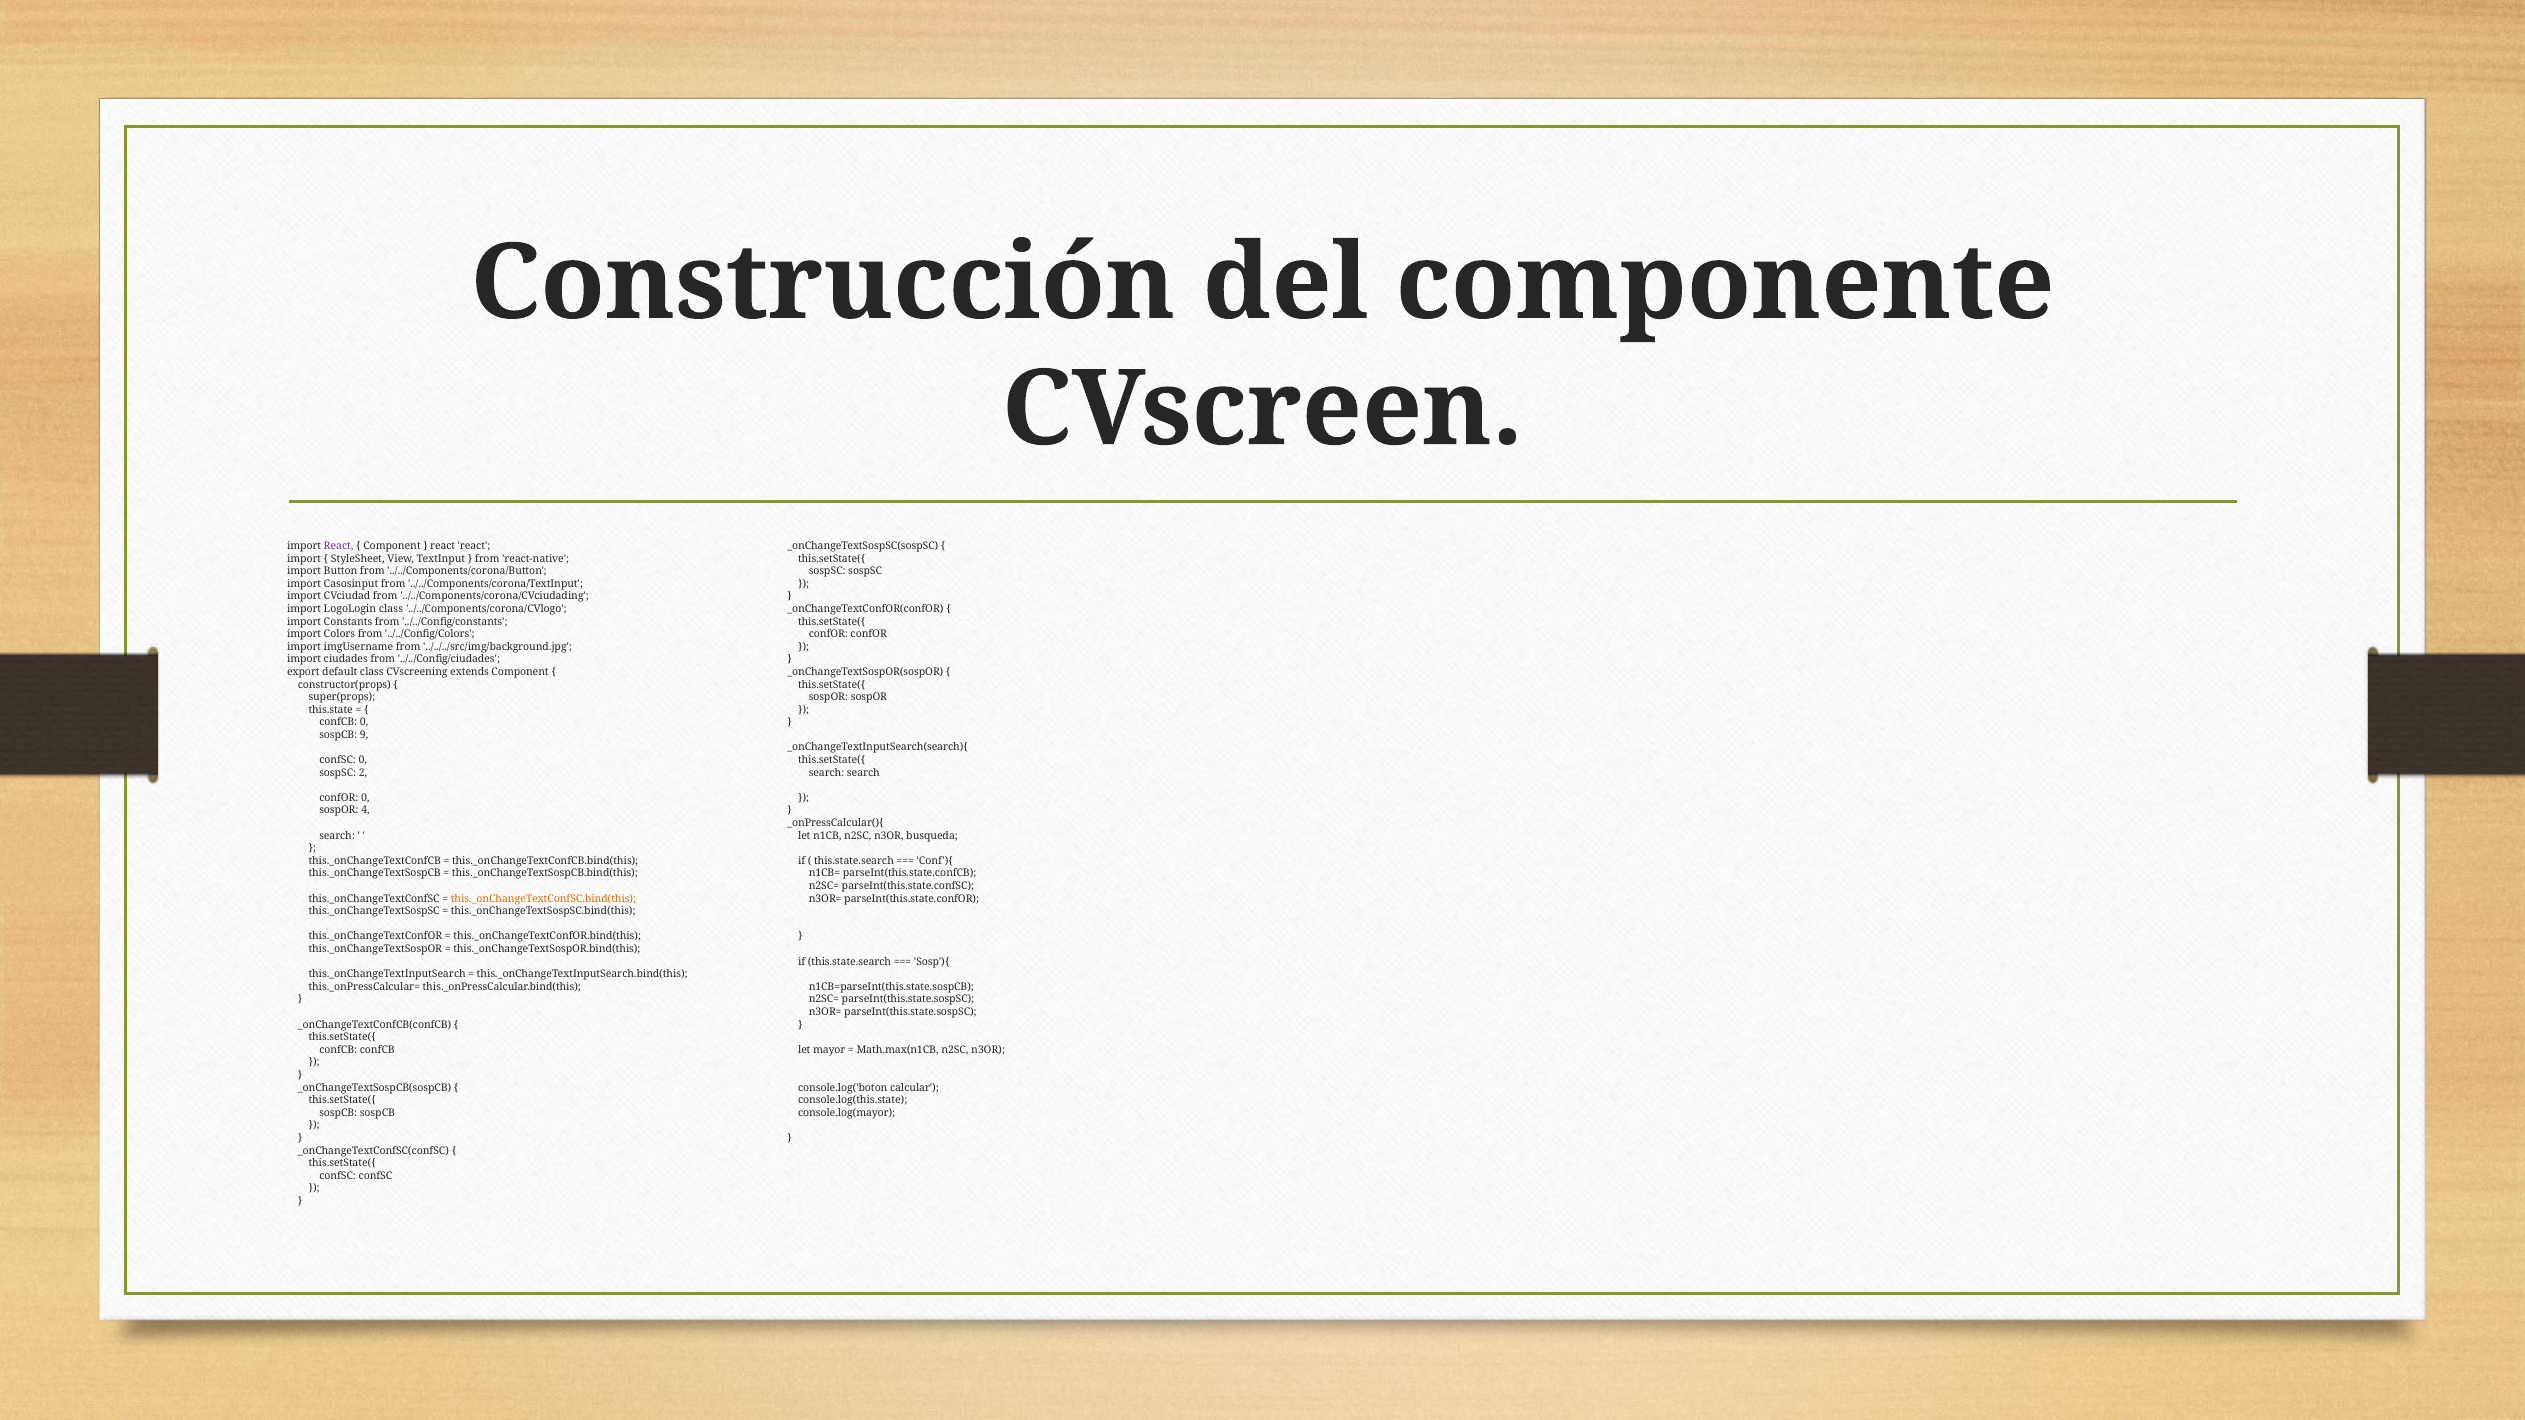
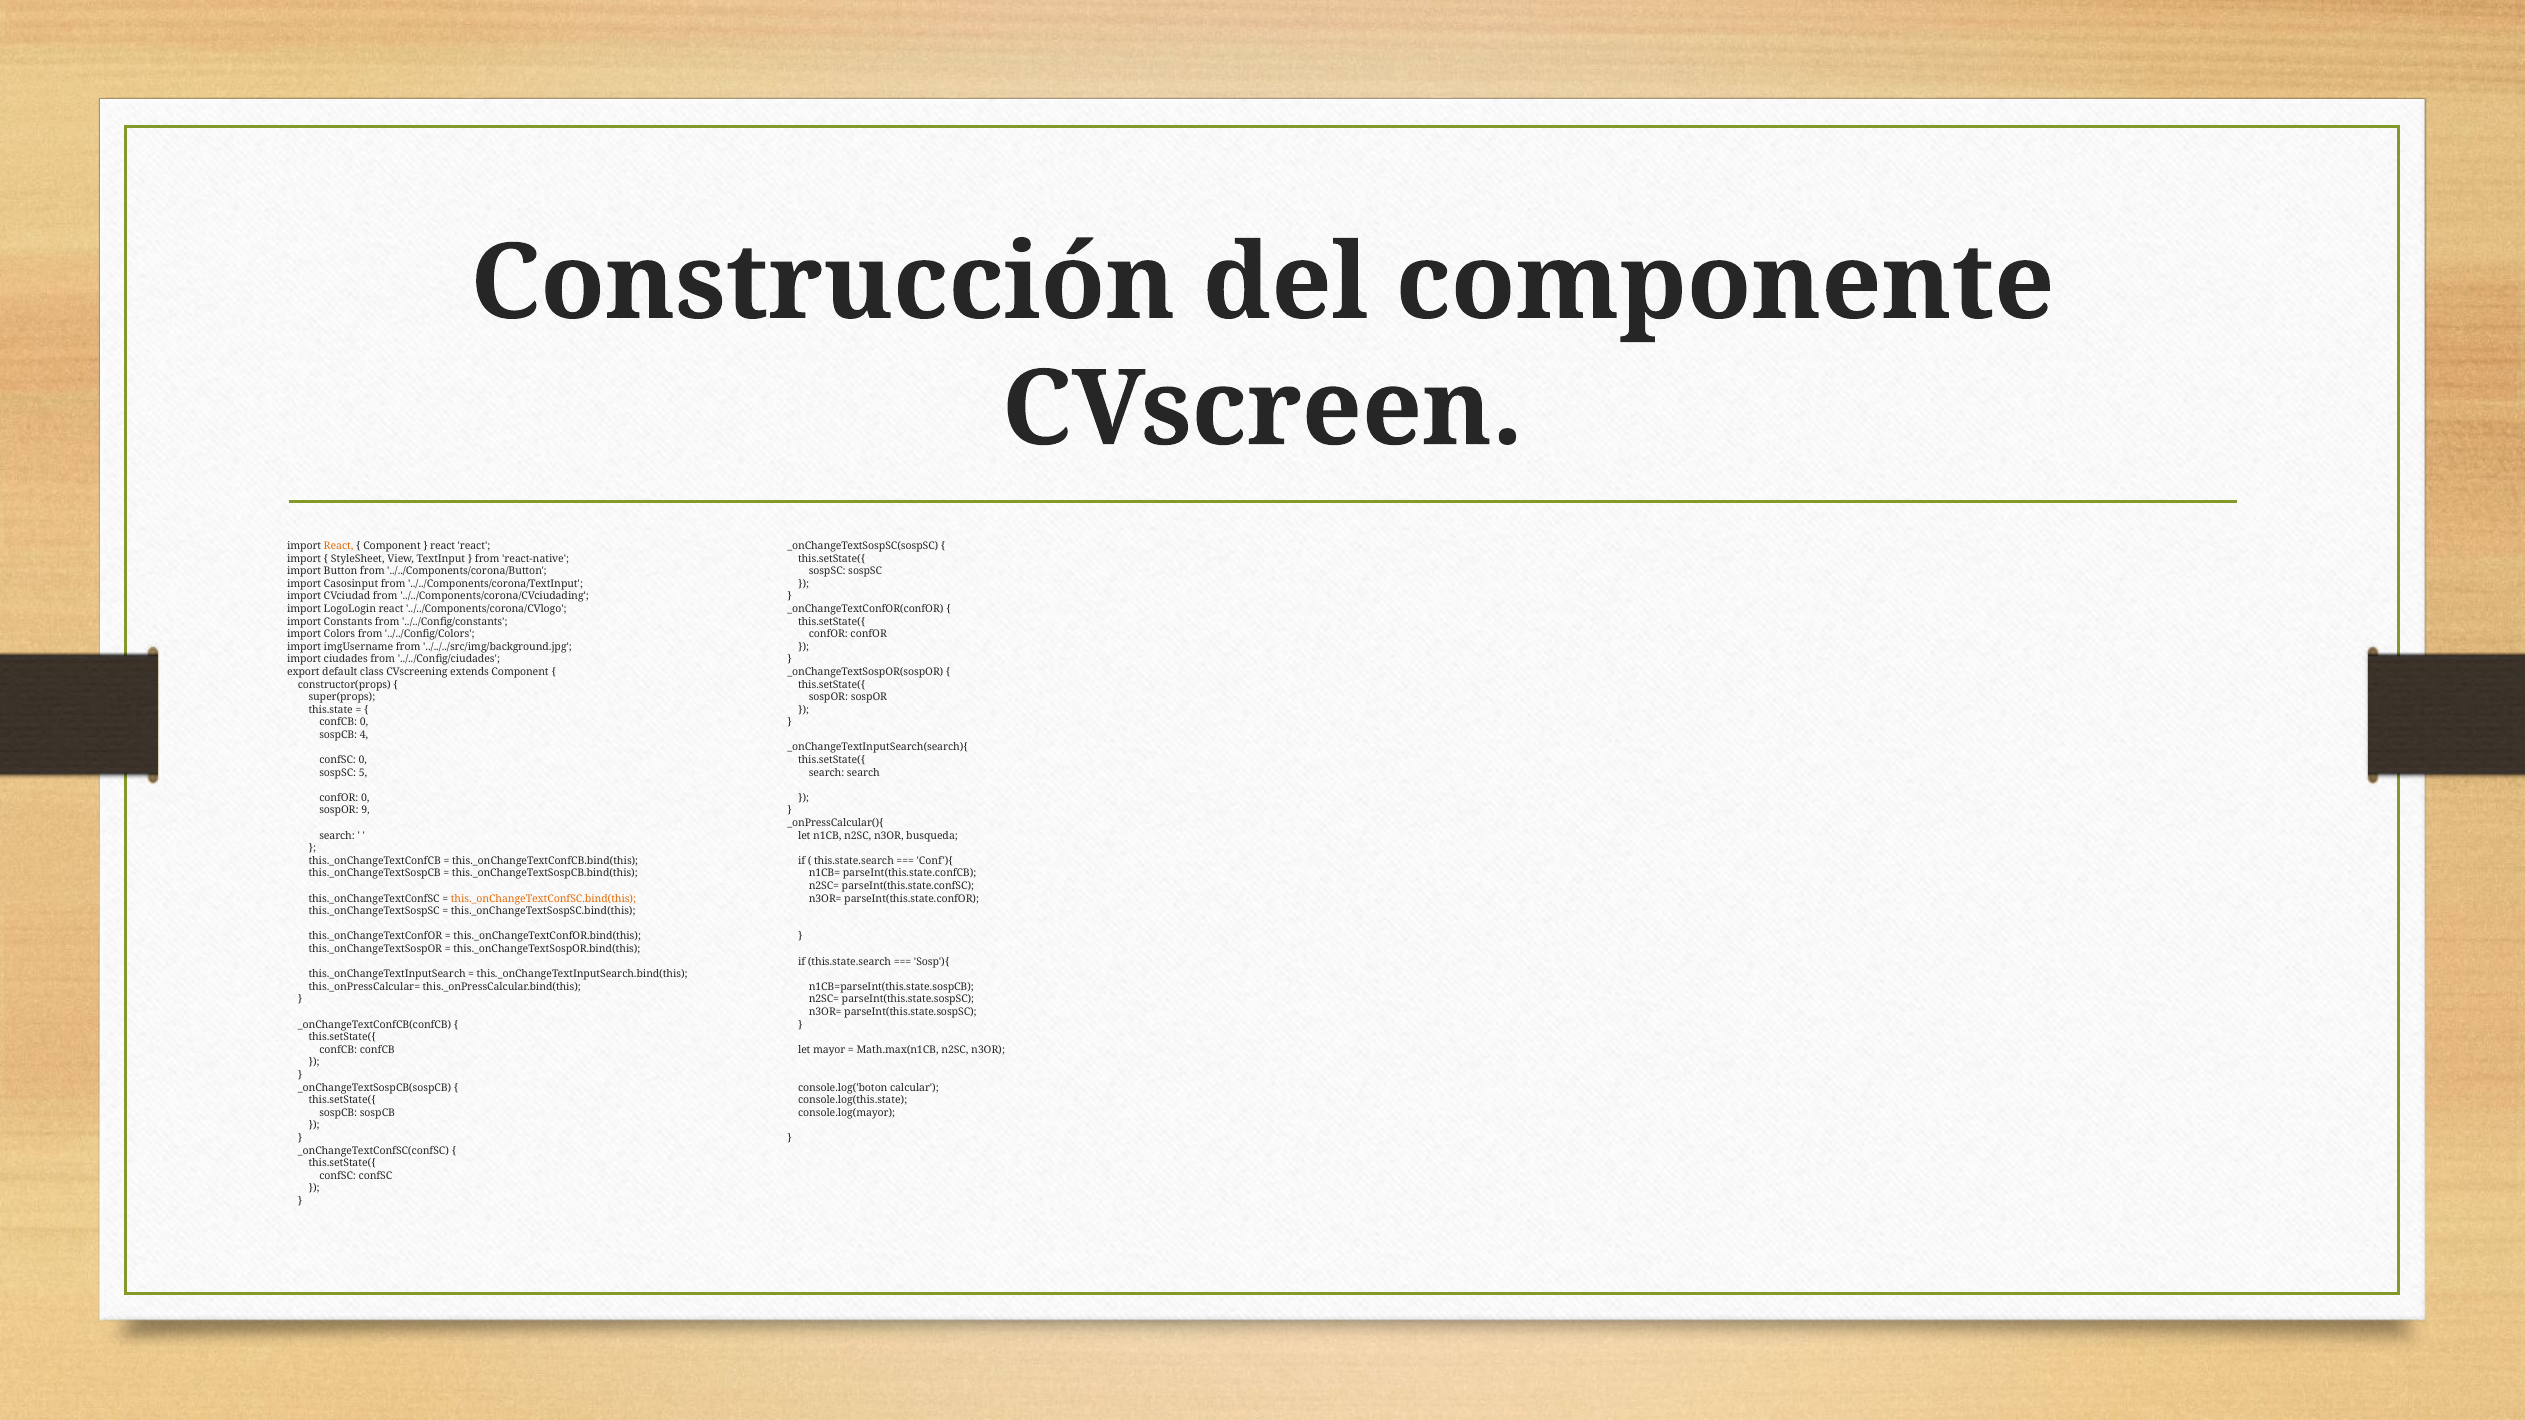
React colour: purple -> orange (339, 546)
LogoLogin class: class -> react (391, 609)
9: 9 -> 4 (364, 735)
2: 2 -> 5 (363, 773)
4: 4 -> 9 (366, 811)
